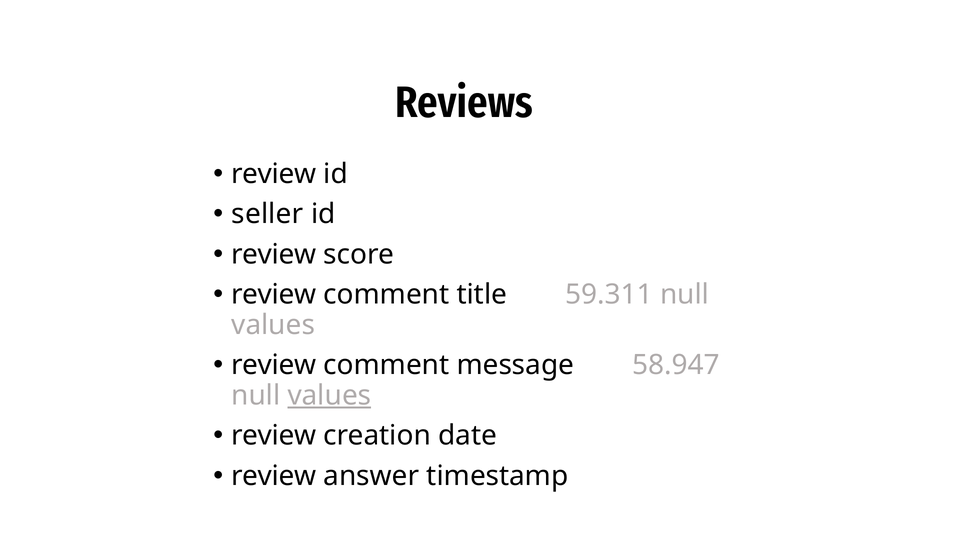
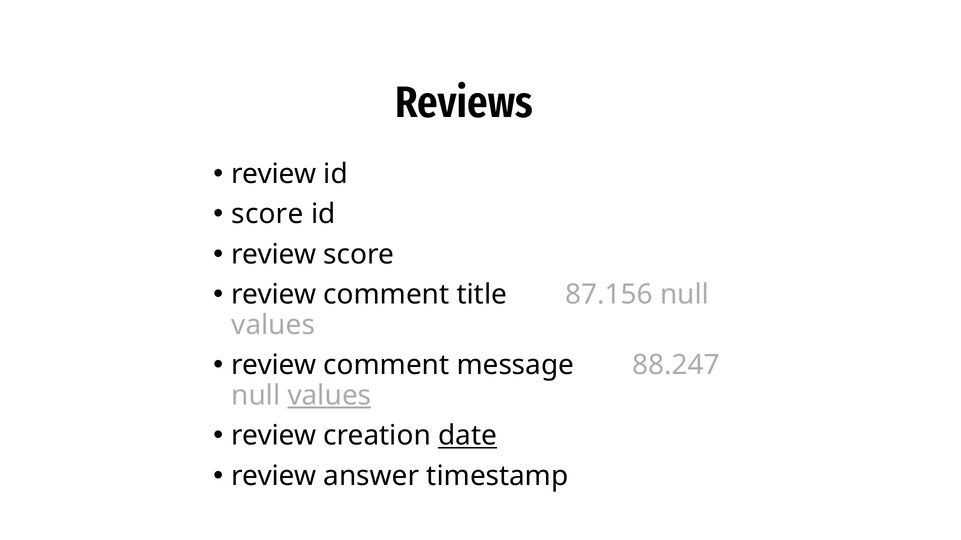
seller: seller -> score (267, 214)
59.311: 59.311 -> 87.156 (609, 295)
58.947: 58.947 -> 88.247 (676, 366)
date underline: none -> present (468, 436)
